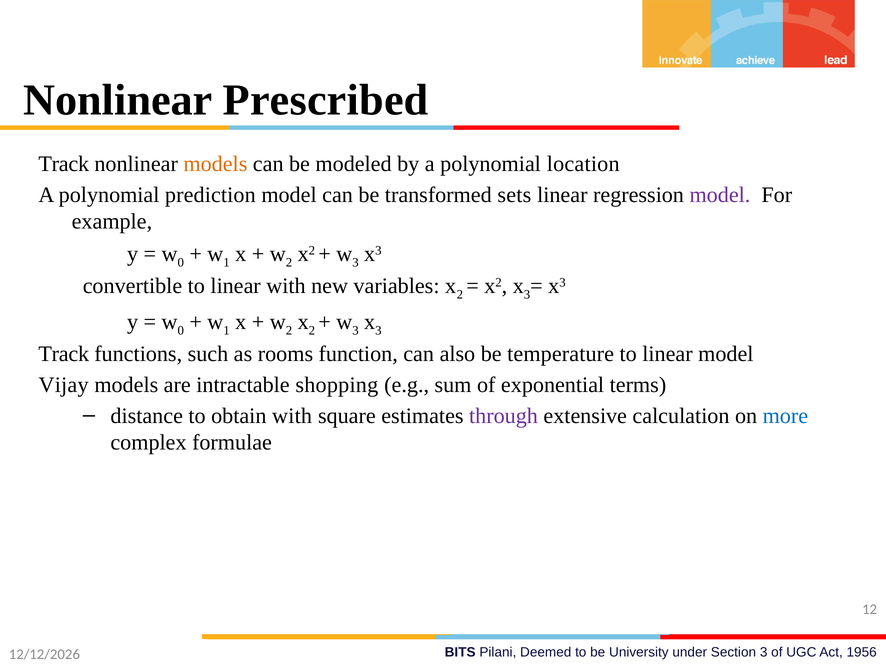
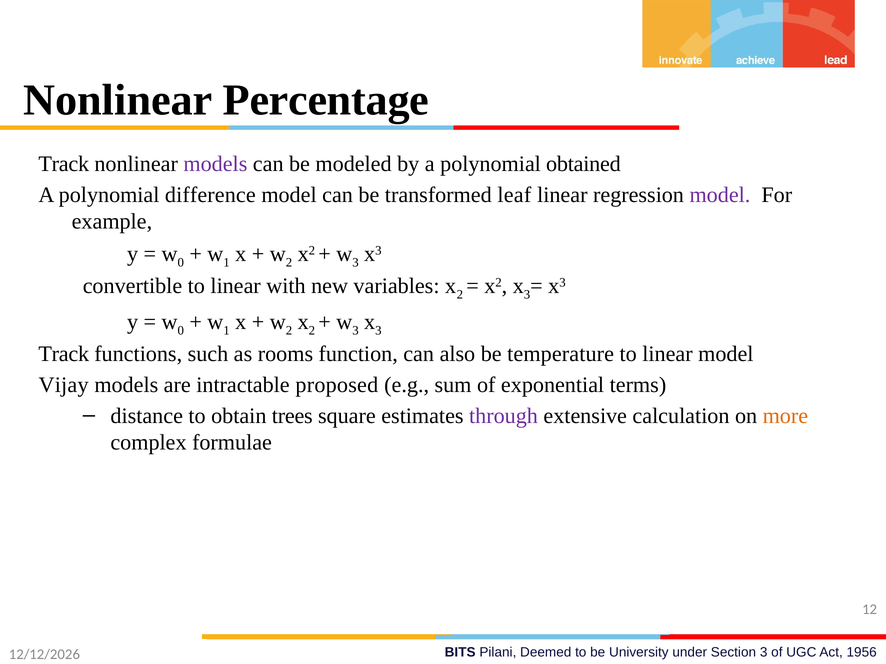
Prescribed: Prescribed -> Percentage (326, 100)
models colour: orange -> purple (215, 164)
location: location -> obtained (583, 164)
prediction: prediction -> difference (210, 195)
sets: sets -> leaf (514, 195)
shopping: shopping -> proposed (337, 385)
obtain with: with -> trees (292, 416)
more colour: blue -> orange (785, 416)
